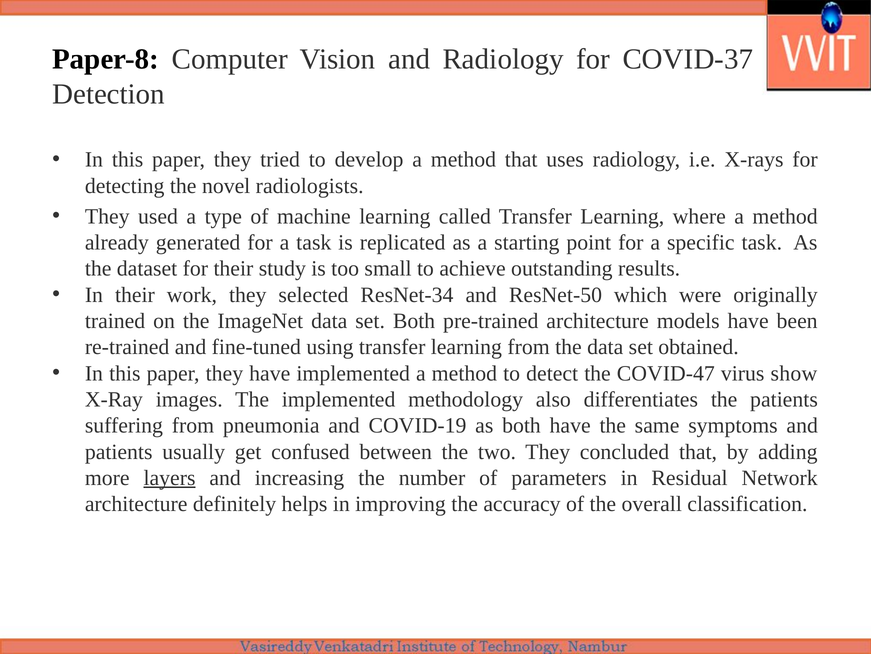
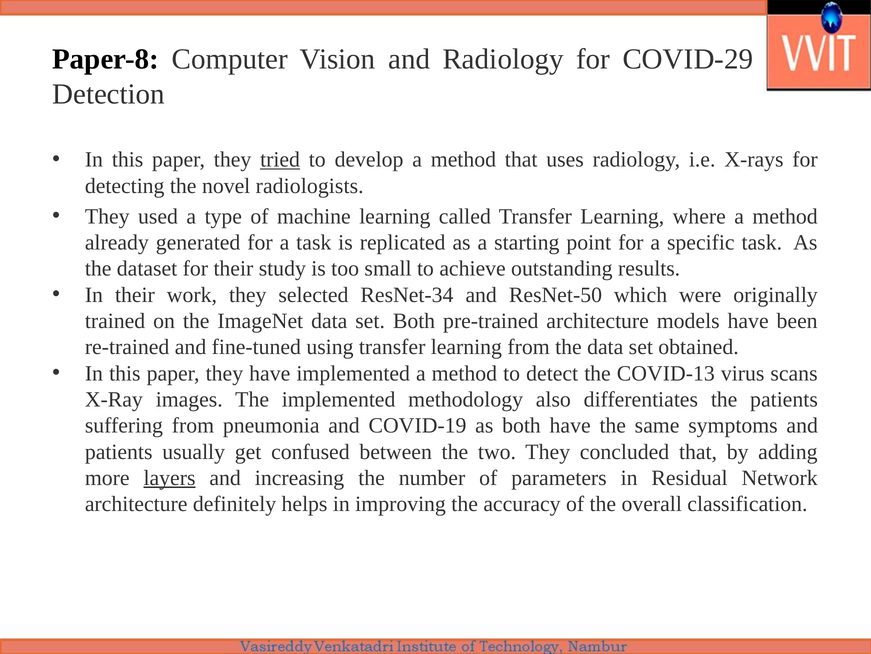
COVID-37: COVID-37 -> COVID-29 (688, 59)
tried underline: none -> present (280, 160)
COVID-47: COVID-47 -> COVID-13 (666, 373)
show: show -> scans (794, 373)
